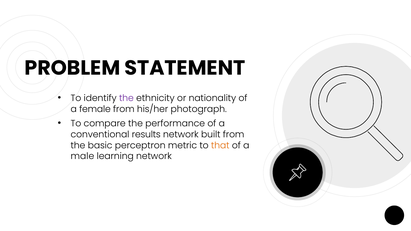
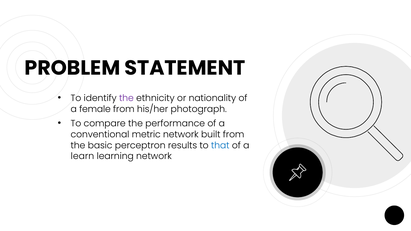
results: results -> metric (146, 135)
metric: metric -> results (183, 145)
that colour: orange -> blue (220, 145)
male: male -> learn (82, 156)
